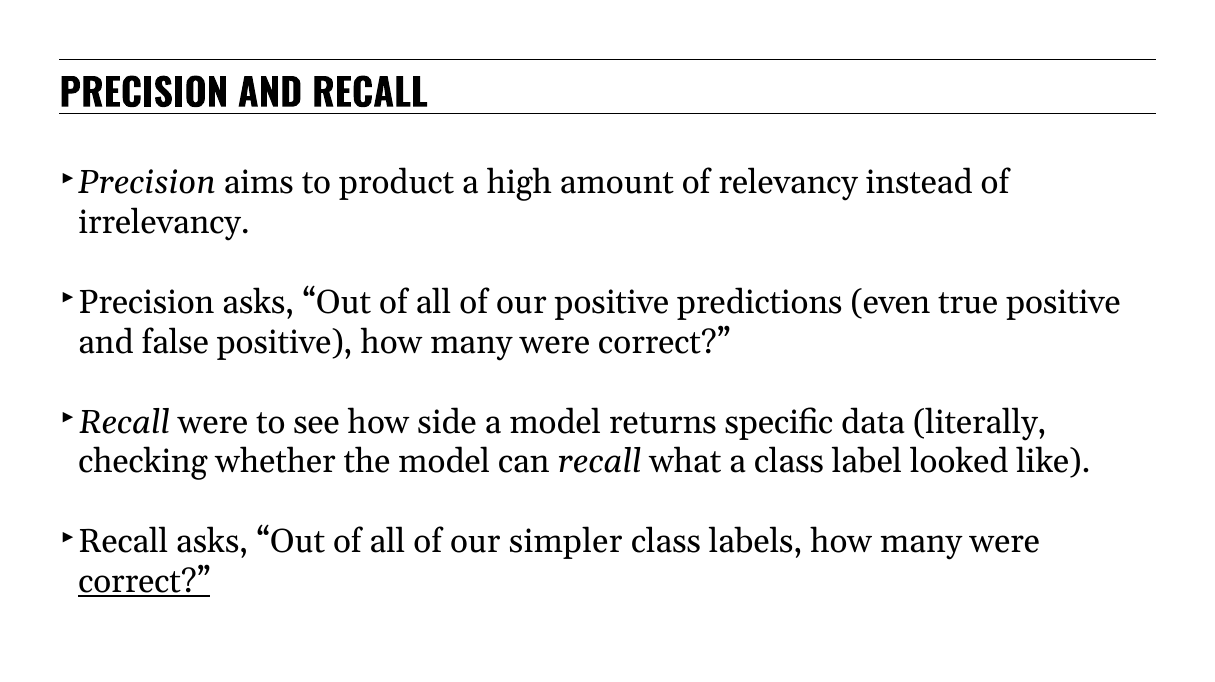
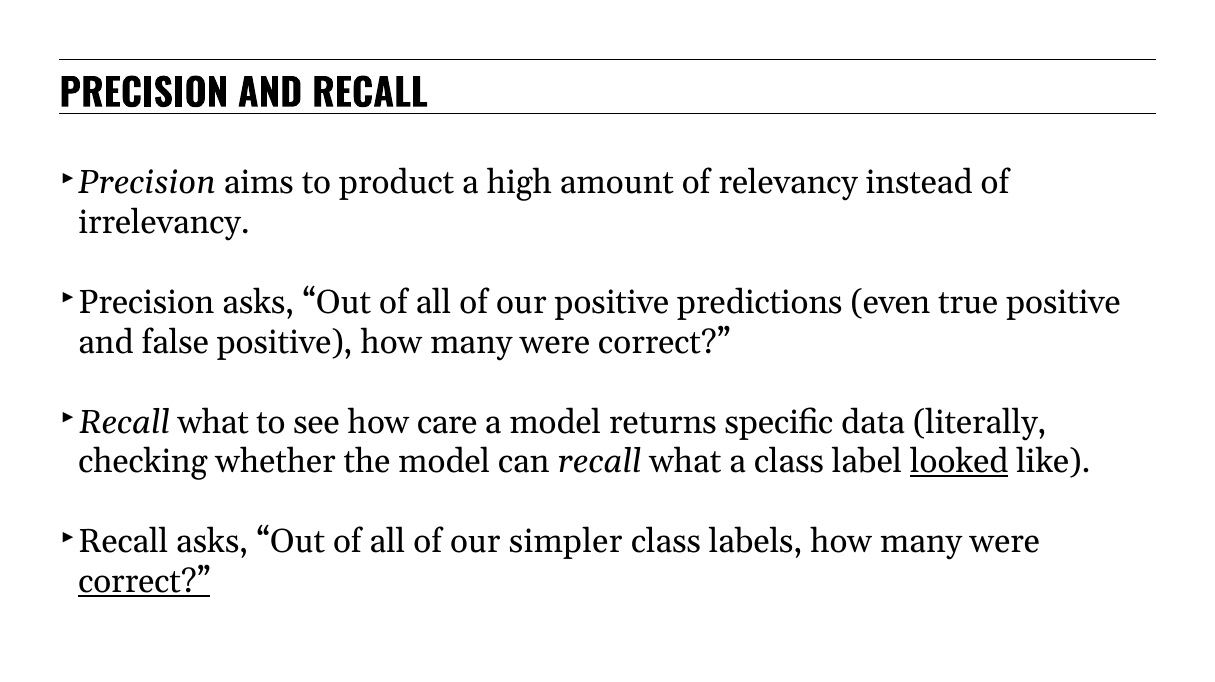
were: were -> what (213, 422)
side: side -> care (447, 422)
looked underline: none -> present (959, 462)
